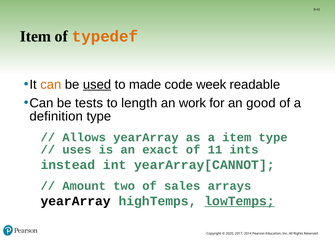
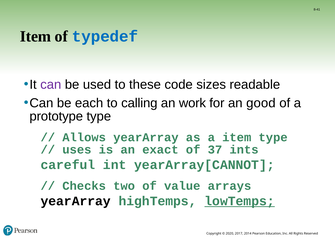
typedef colour: orange -> blue (105, 36)
can colour: orange -> purple (51, 85)
used underline: present -> none (97, 85)
made: made -> these (145, 85)
week: week -> sizes (211, 85)
tests: tests -> each (89, 103)
length: length -> calling (139, 103)
definition: definition -> prototype (56, 116)
11: 11 -> 37 (215, 150)
instead: instead -> careful (68, 165)
Amount: Amount -> Checks (84, 186)
sales: sales -> value (182, 186)
